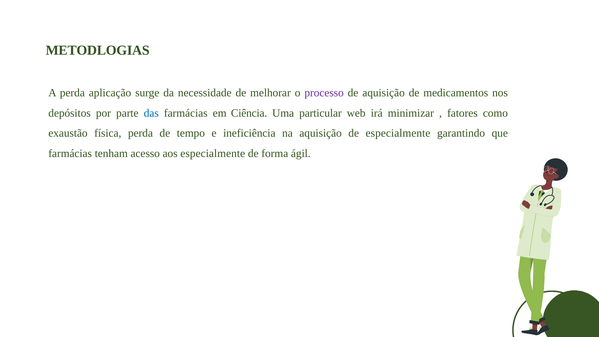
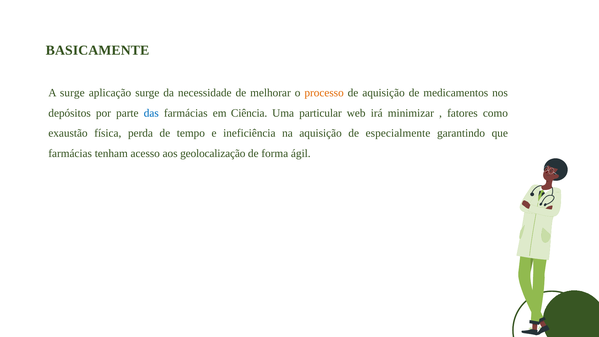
METODLOGIAS: METODLOGIAS -> BASICAMENTE (97, 50)
A perda: perda -> surge (72, 93)
processo colour: purple -> orange (324, 93)
aos especialmente: especialmente -> geolocalização (213, 153)
